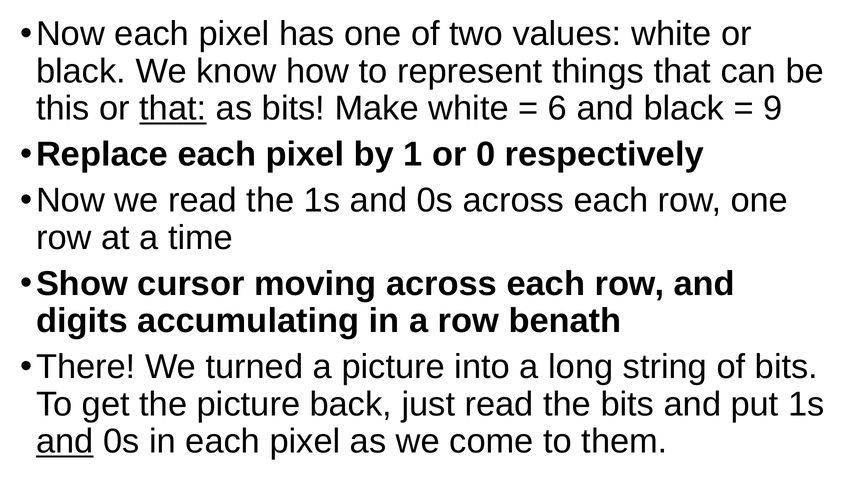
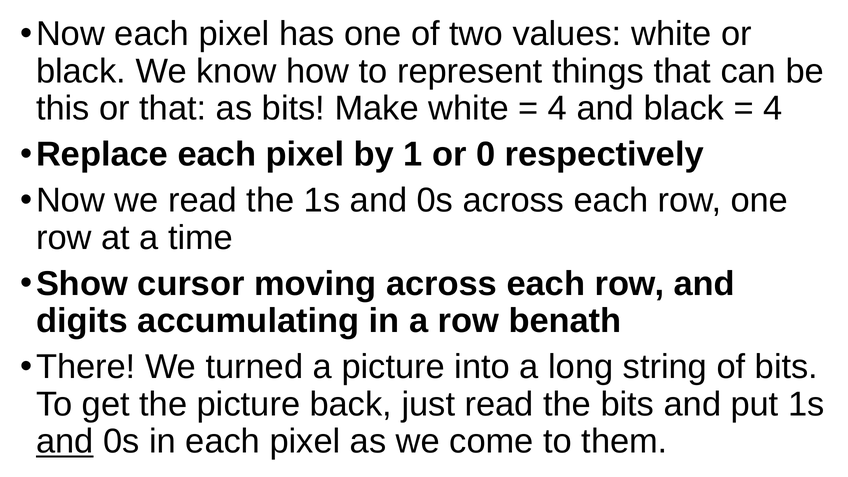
that underline: present -> none (173, 108)
6: 6 -> 4 (557, 108)
9: 9 -> 4 (773, 108)
